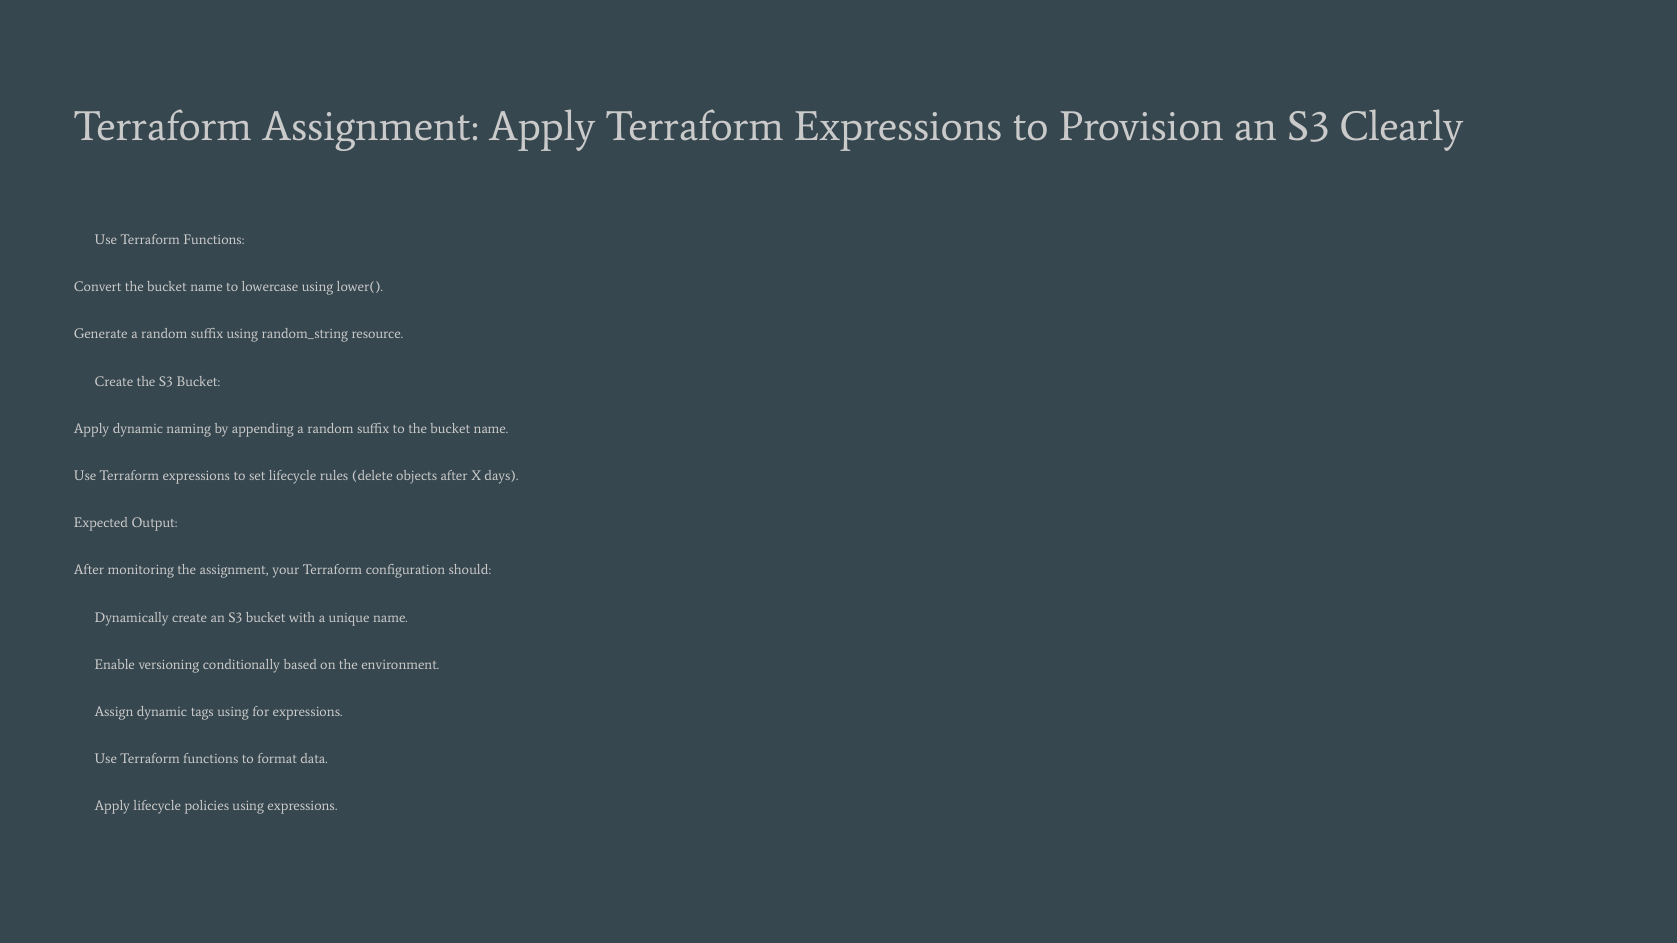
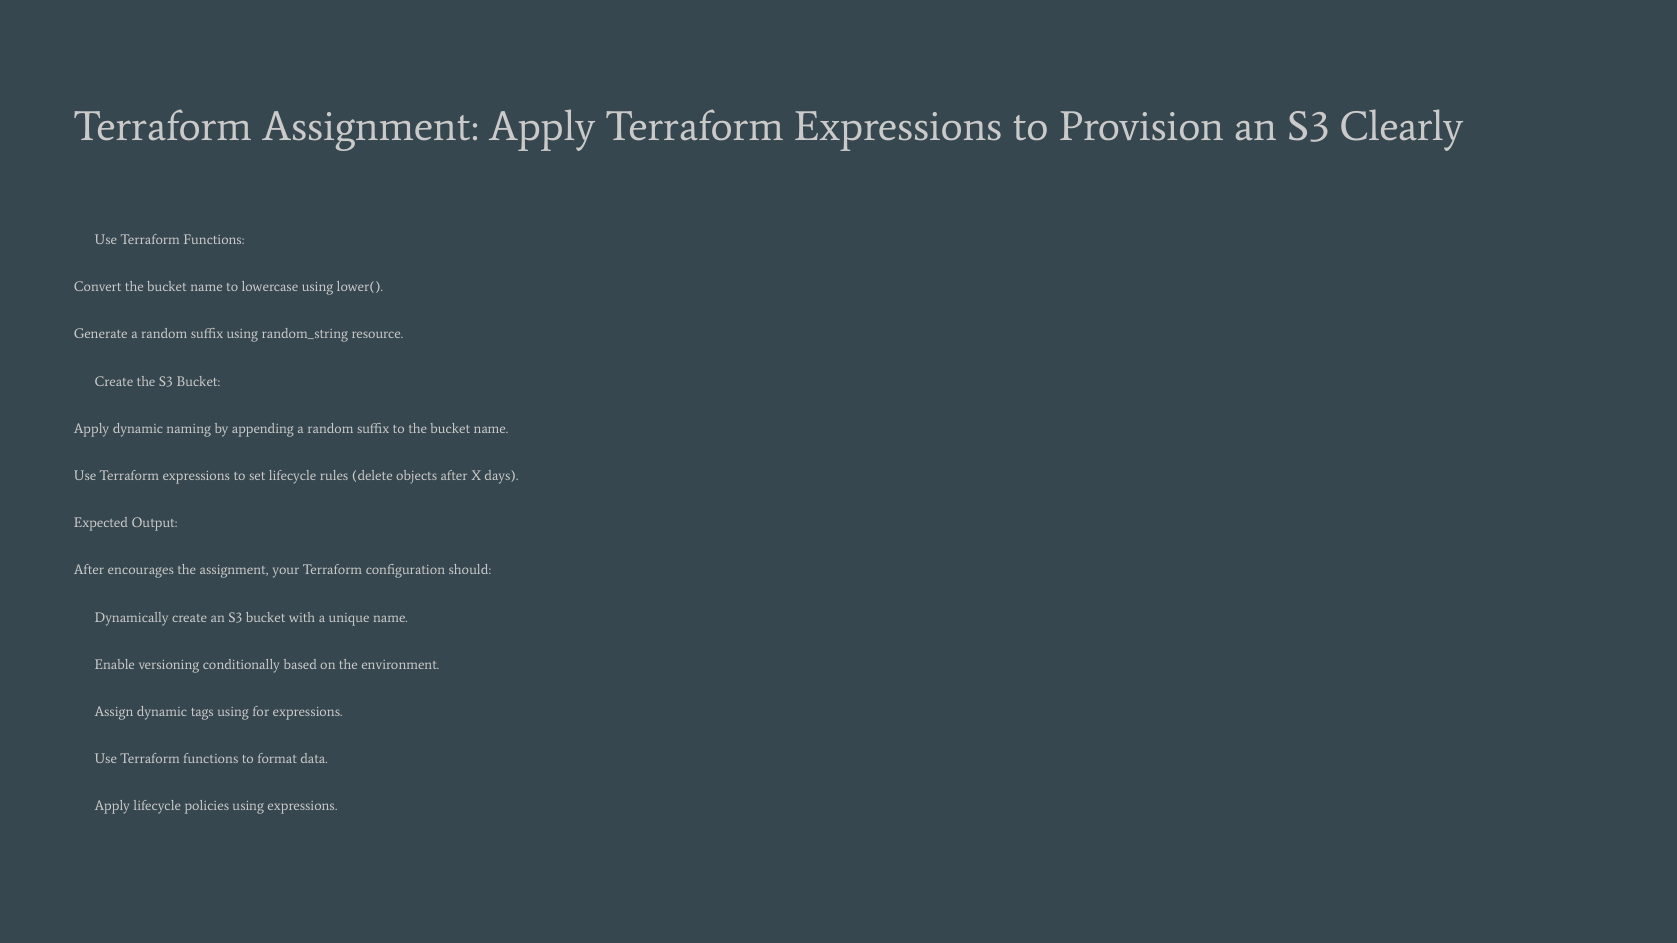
monitoring: monitoring -> encourages (141, 570)
